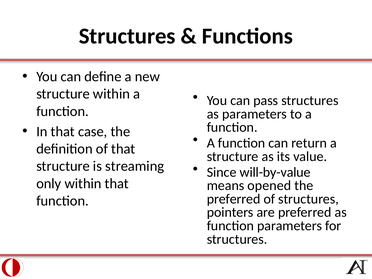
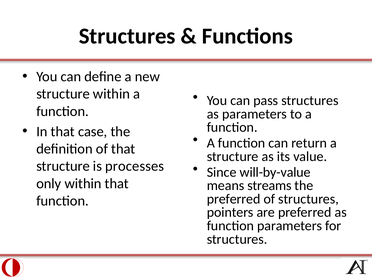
streaming: streaming -> processes (135, 166)
opened: opened -> streams (269, 186)
